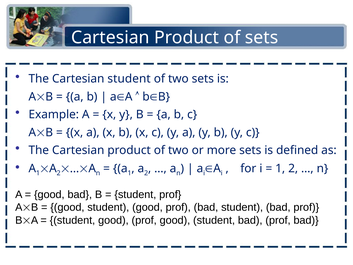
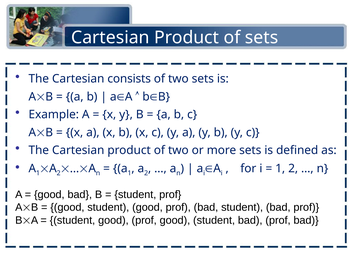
Cartesian student: student -> consists (129, 79)
